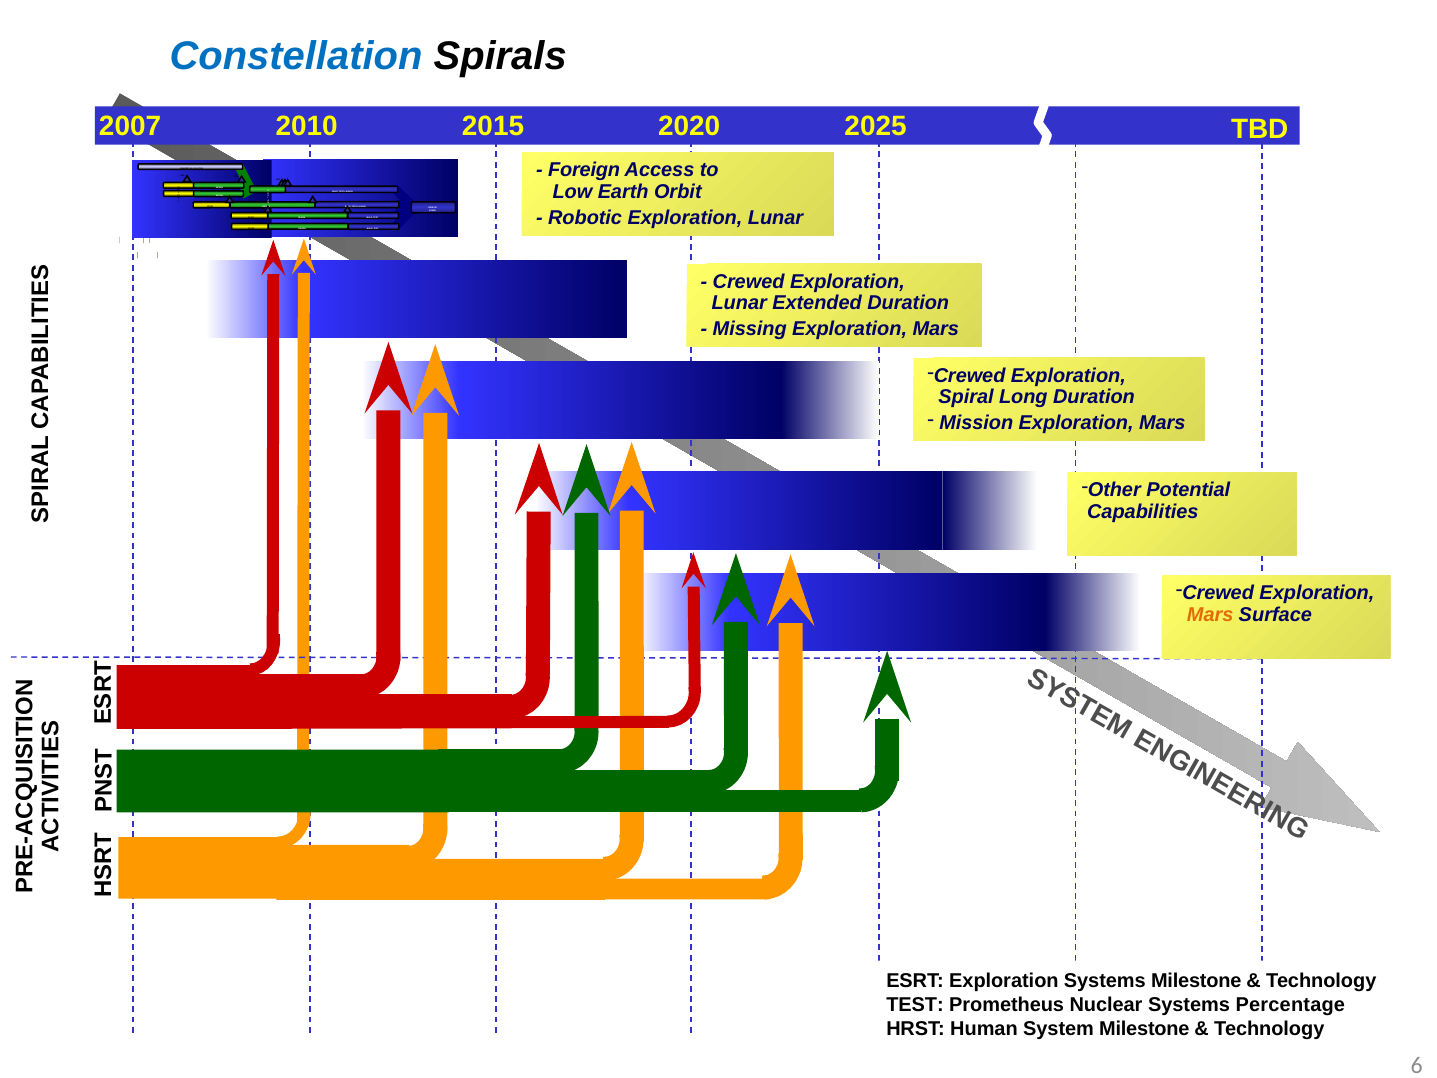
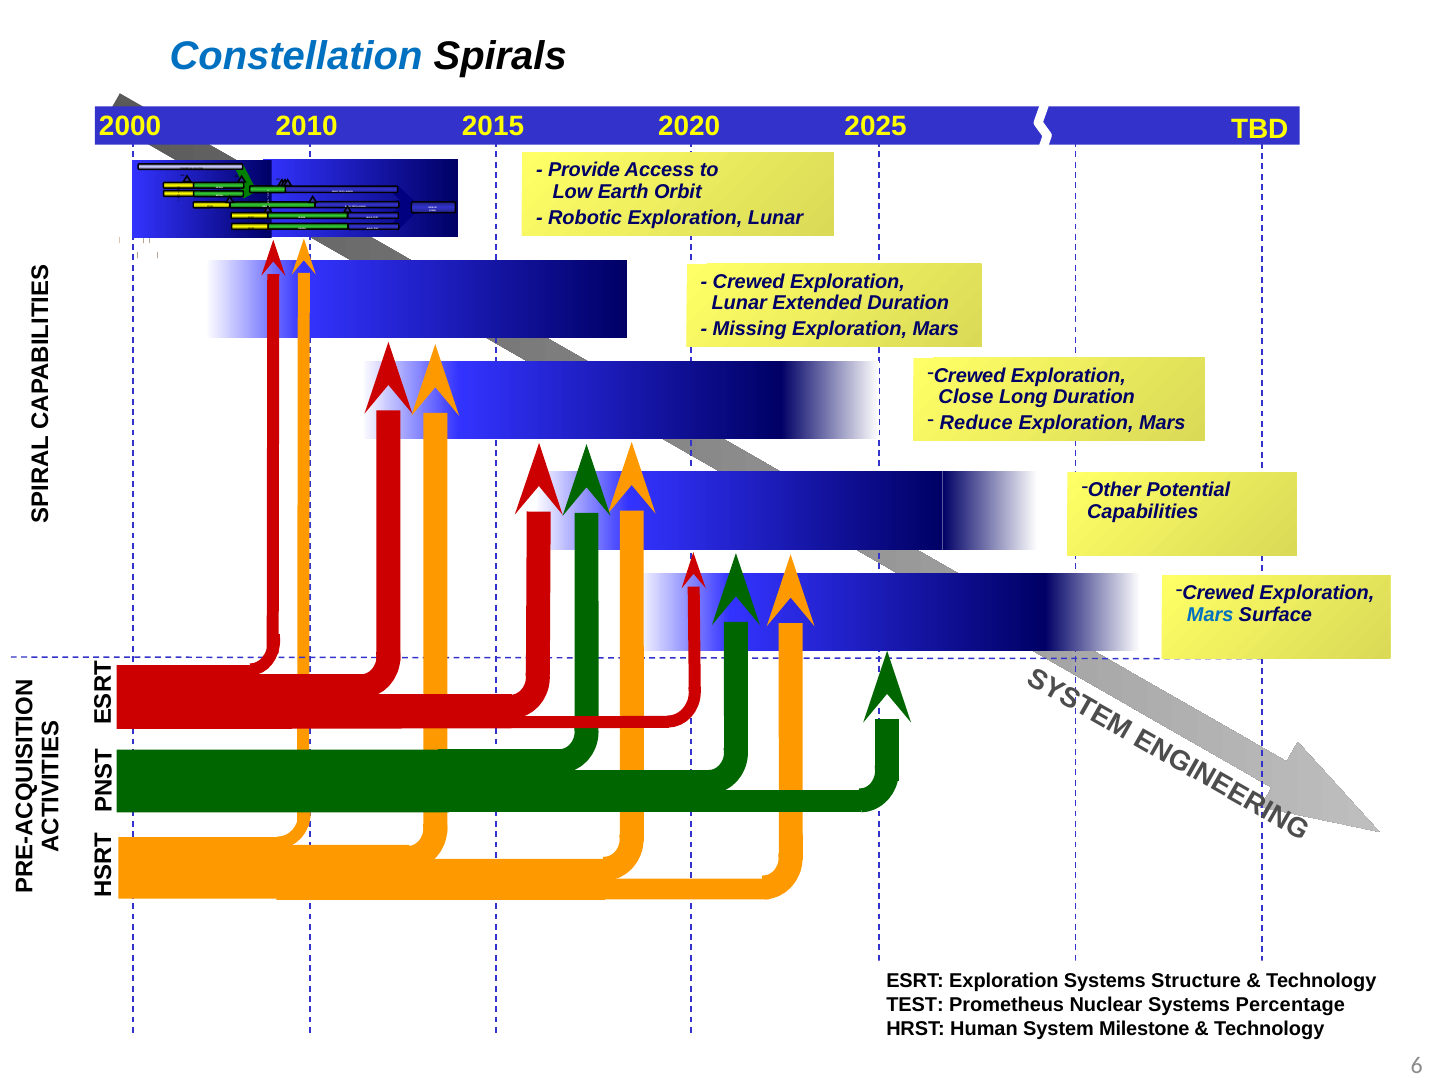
2007: 2007 -> 2000 (130, 126)
Foreign: Foreign -> Provide (584, 170)
Spiral: Spiral -> Close (966, 397)
Mission: Mission -> Reduce (976, 423)
Mars colour: orange -> blue (1210, 614)
Systems Milestone: Milestone -> Structure (1196, 981)
